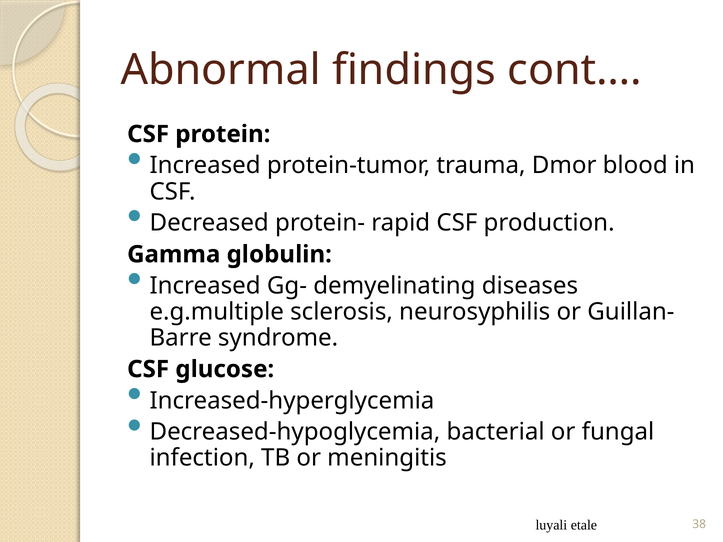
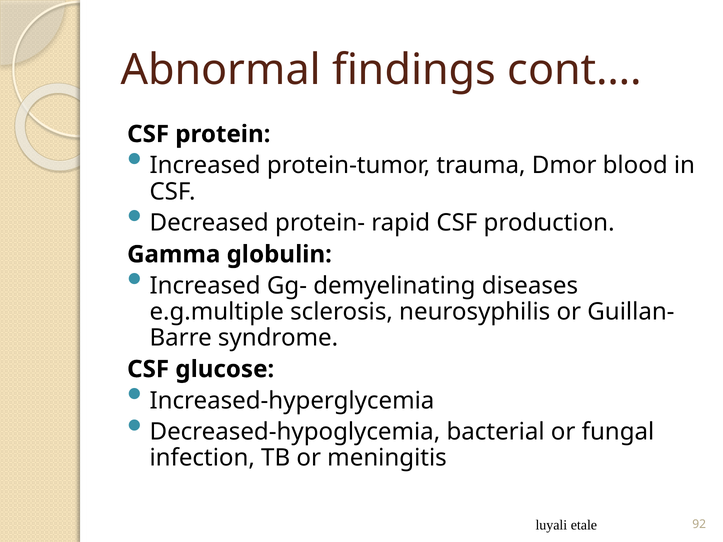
38: 38 -> 92 (699, 524)
